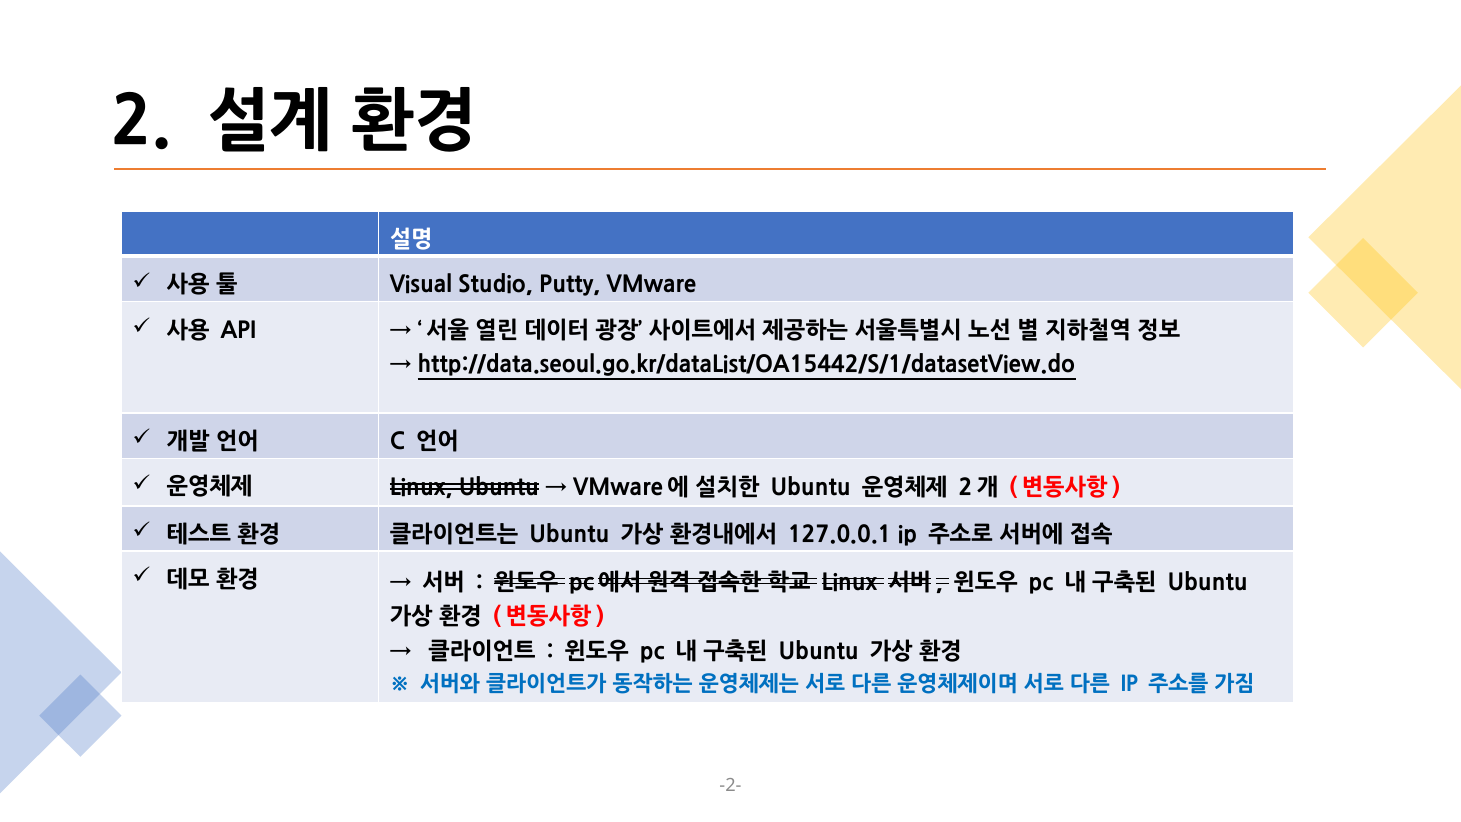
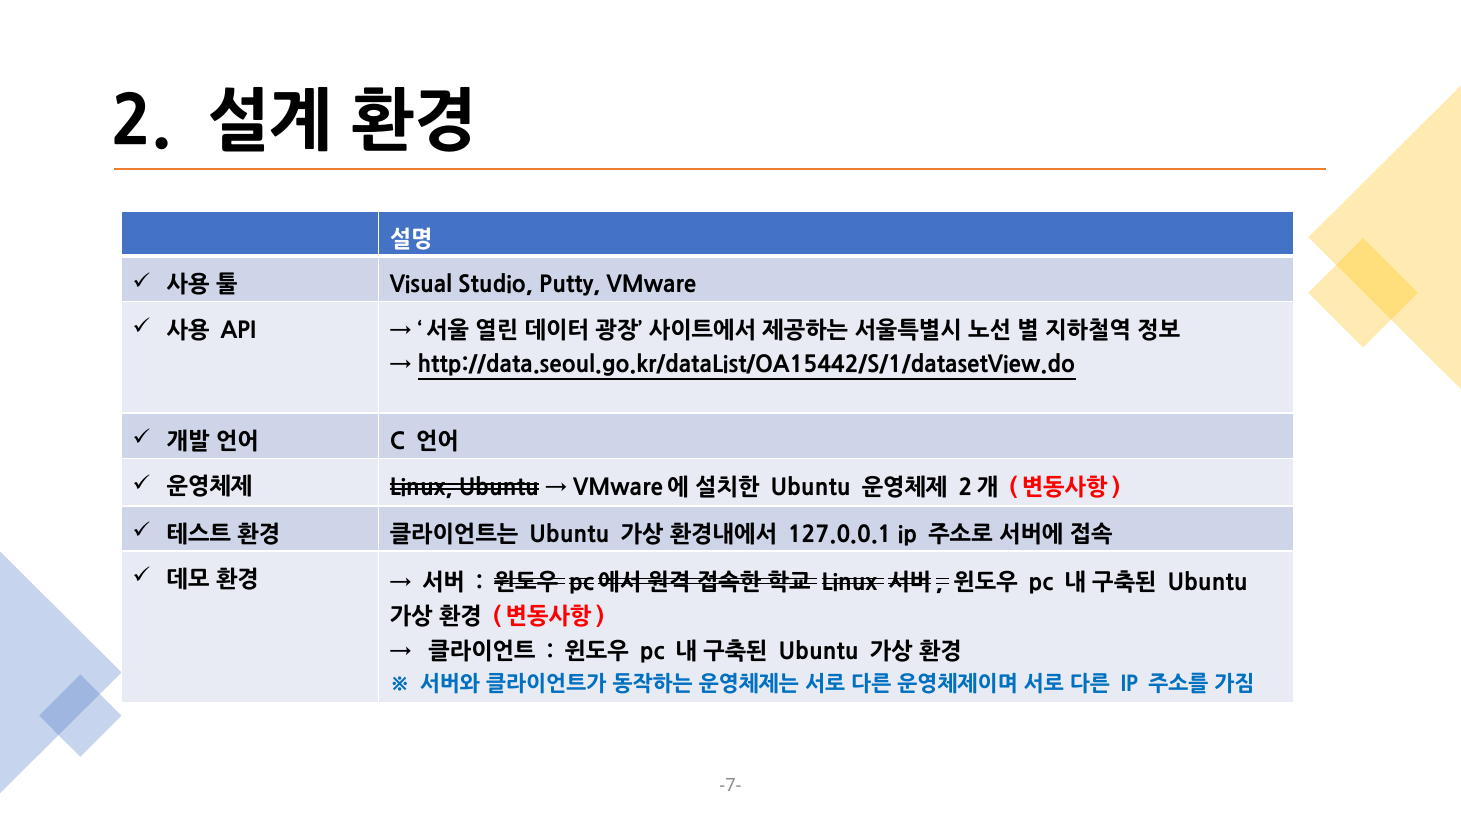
-2-: -2- -> -7- (731, 785)
